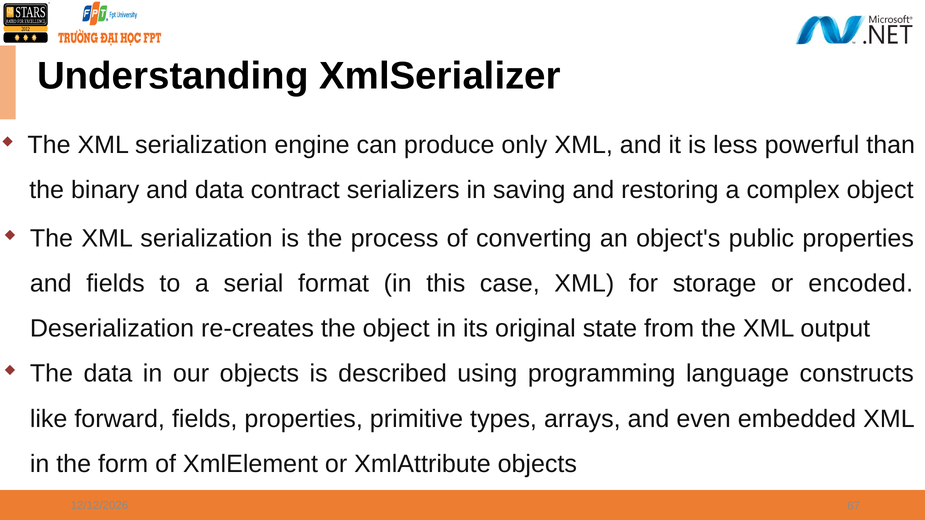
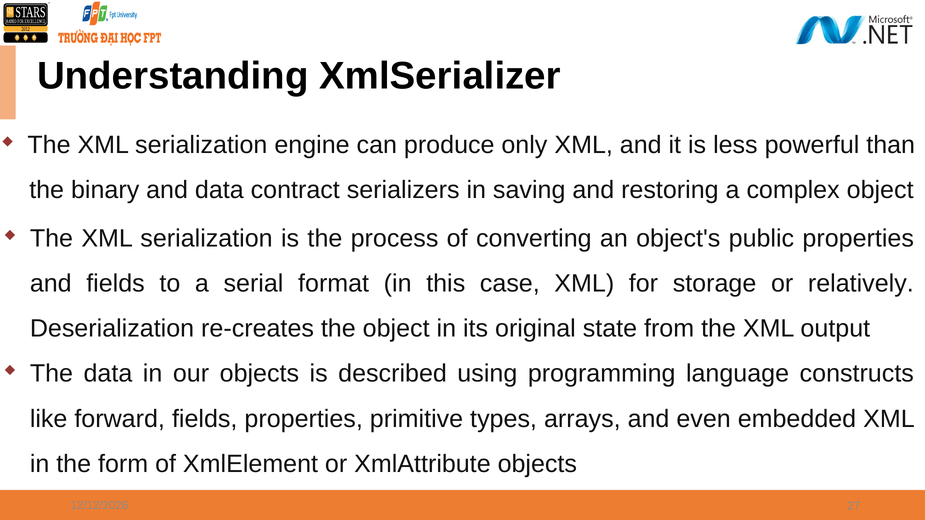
encoded: encoded -> relatively (861, 284)
67: 67 -> 27 (854, 506)
